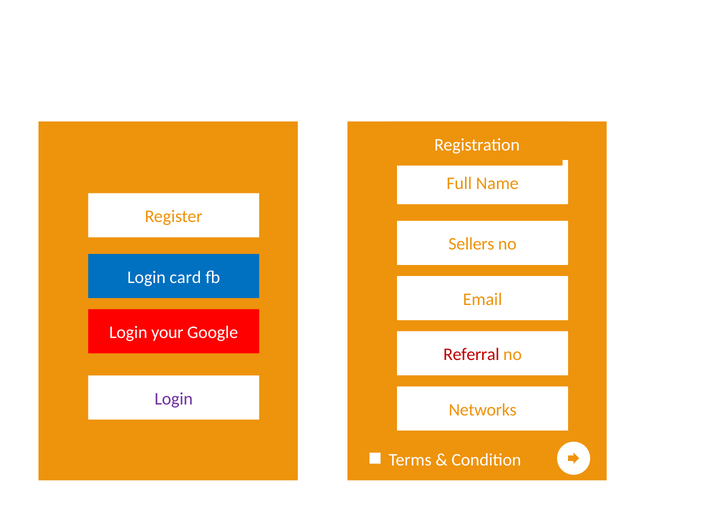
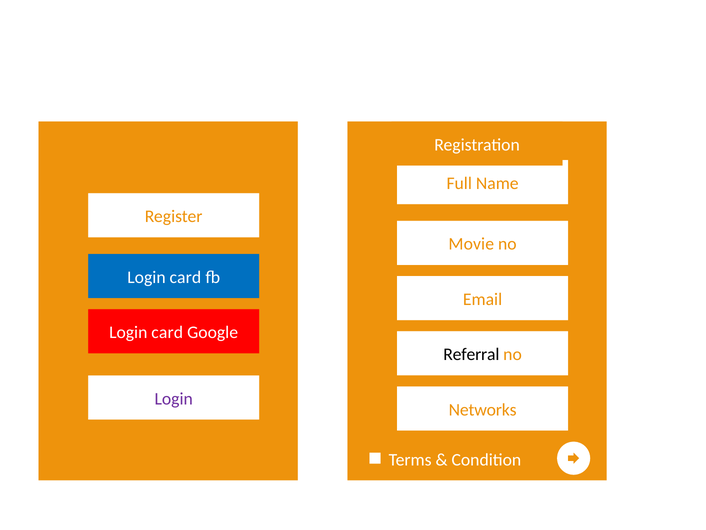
Sellers: Sellers -> Movie (471, 244)
your: your -> card (167, 332)
Referral colour: red -> black (471, 354)
